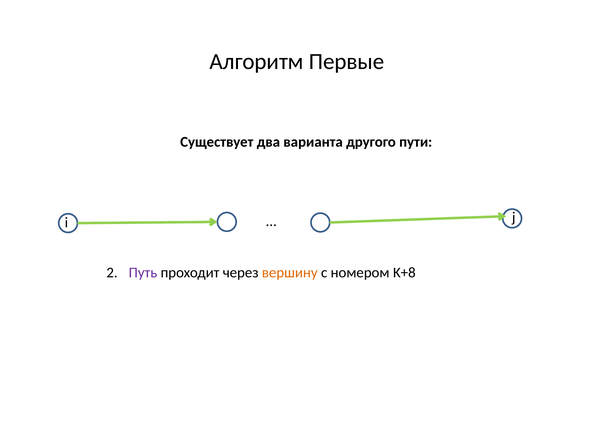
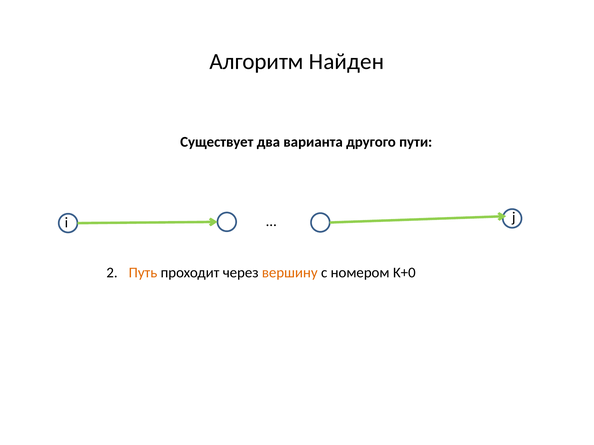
Первые: Первые -> Найден (346, 62)
Путь colour: purple -> orange (143, 273)
K+8: K+8 -> K+0 (404, 273)
